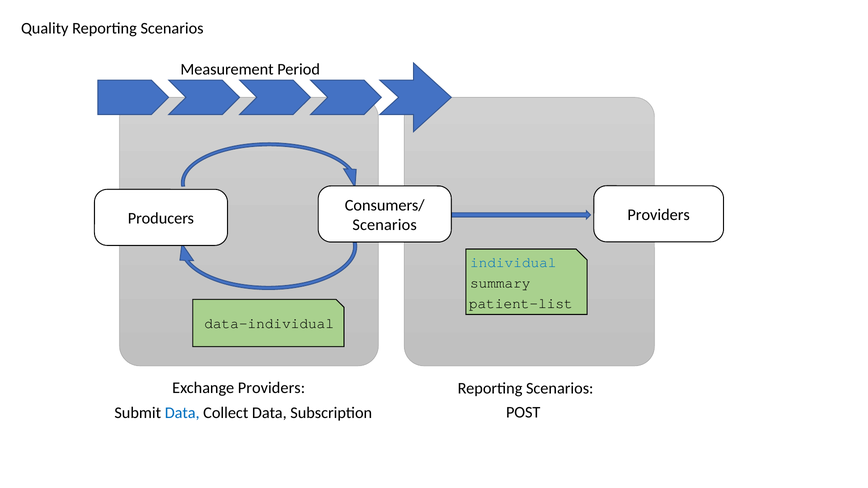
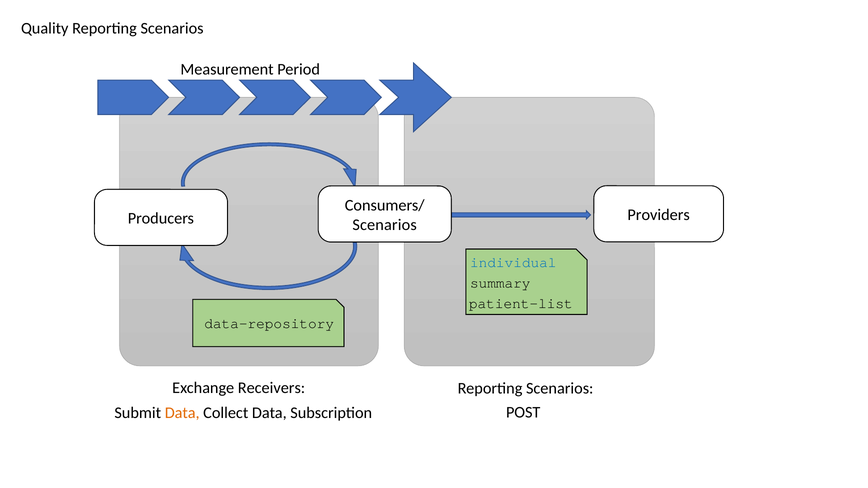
data-individual: data-individual -> data-repository (269, 324)
Exchange Providers: Providers -> Receivers (272, 388)
Data colour: blue -> orange (182, 413)
